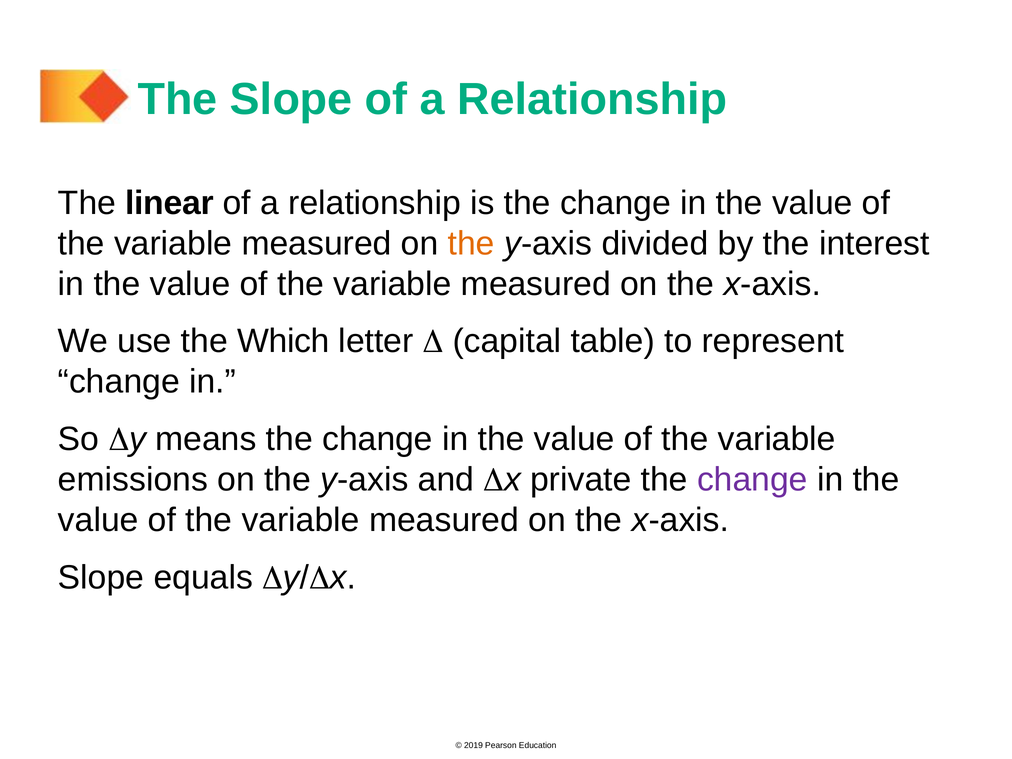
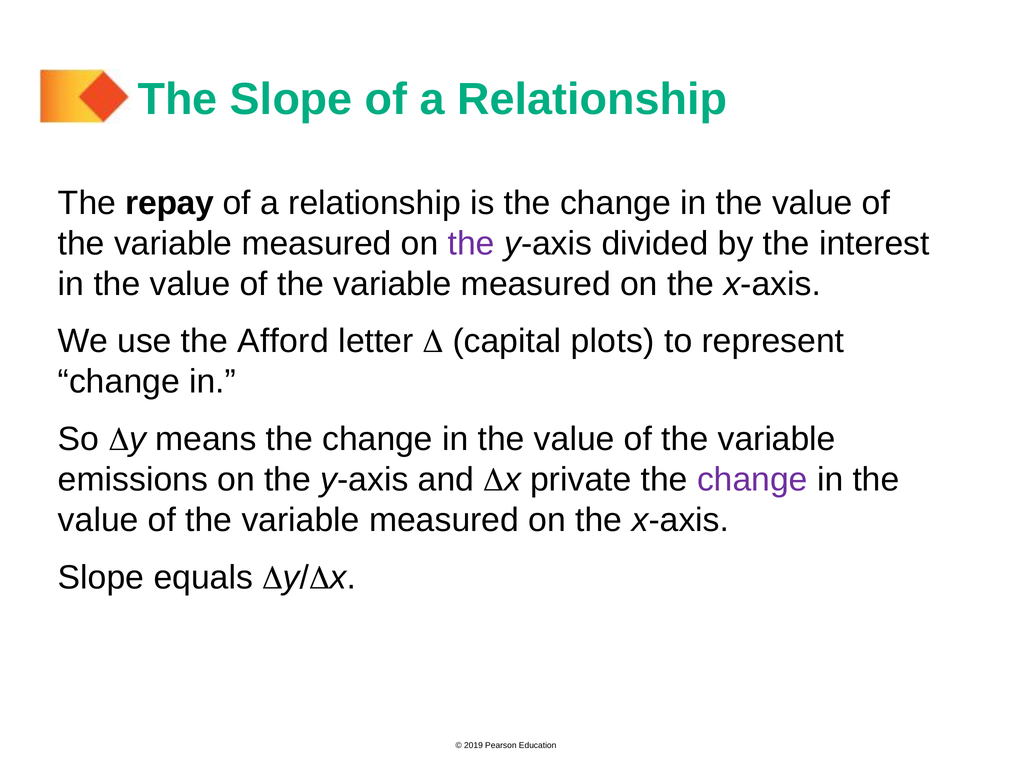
linear: linear -> repay (170, 203)
the colour: orange -> purple (471, 243)
Which: Which -> Afford (283, 341)
table: table -> plots (613, 341)
